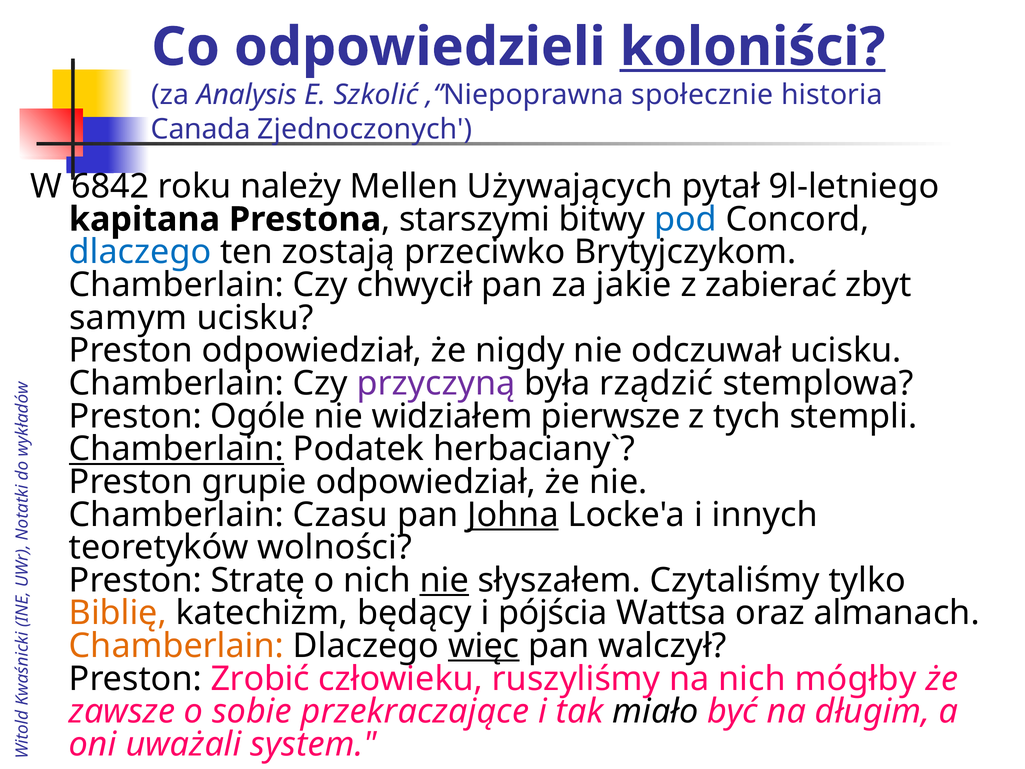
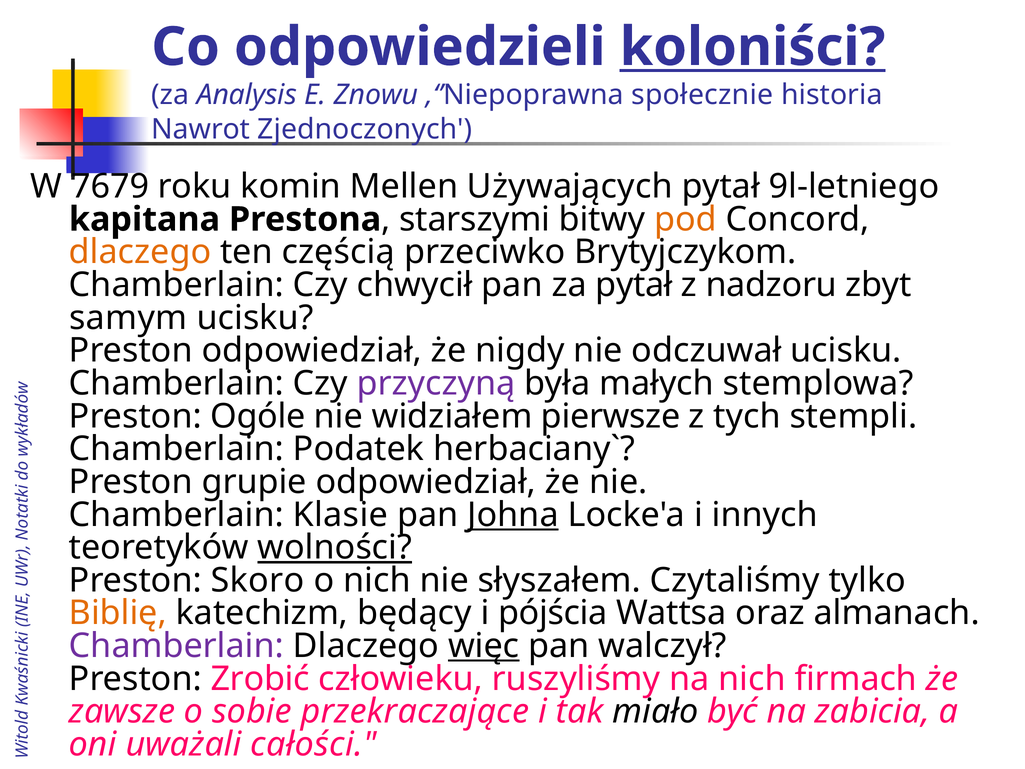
Szkolić: Szkolić -> Znowu (376, 95)
Canada: Canada -> Nawrot (201, 129)
6842: 6842 -> 7679 (110, 186)
należy: należy -> komin (291, 186)
pod colour: blue -> orange (685, 219)
dlaczego colour: blue -> orange (140, 252)
zostają: zostają -> częścią (338, 252)
za jakie: jakie -> pytał (634, 285)
zabierać: zabierać -> nadzoru (771, 285)
rządzić: rządzić -> małych (657, 383)
Chamberlain underline: present -> none (176, 449)
Czasu: Czasu -> Klasie (340, 515)
wolności underline: none -> present (335, 547)
Stratę: Stratę -> Skoro (258, 580)
nie underline: present -> none (444, 580)
Chamberlain colour: orange -> purple (176, 646)
mógłby: mógłby -> firmach (856, 679)
długim: długim -> zabicia (872, 711)
system: system -> całości (314, 744)
